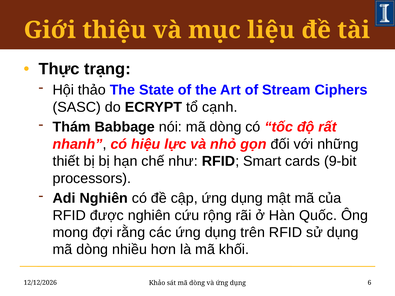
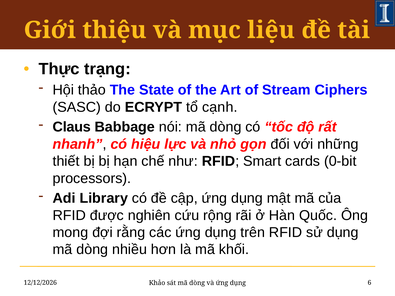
Thám: Thám -> Claus (72, 127)
9-bit: 9-bit -> 0-bit (340, 161)
Adi Nghiên: Nghiên -> Library (104, 198)
